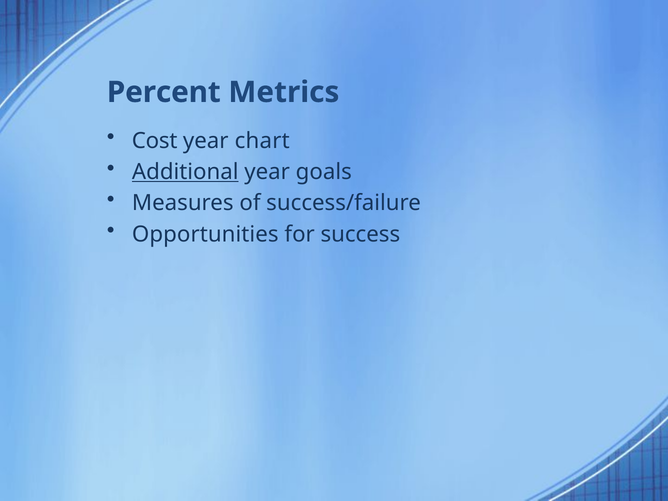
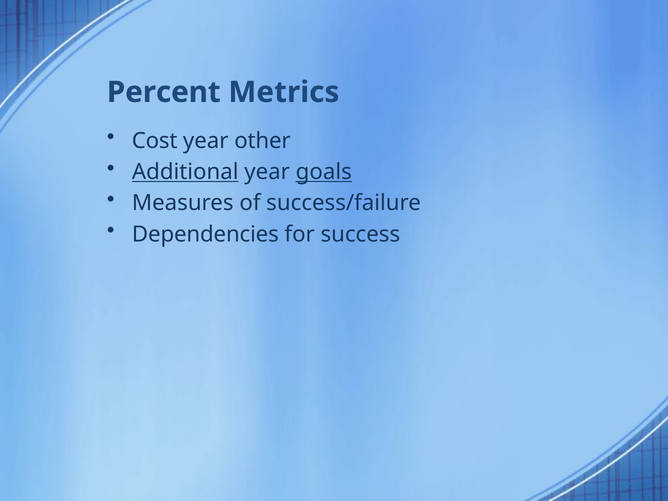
chart: chart -> other (262, 141)
goals underline: none -> present (324, 172)
Opportunities: Opportunities -> Dependencies (205, 234)
